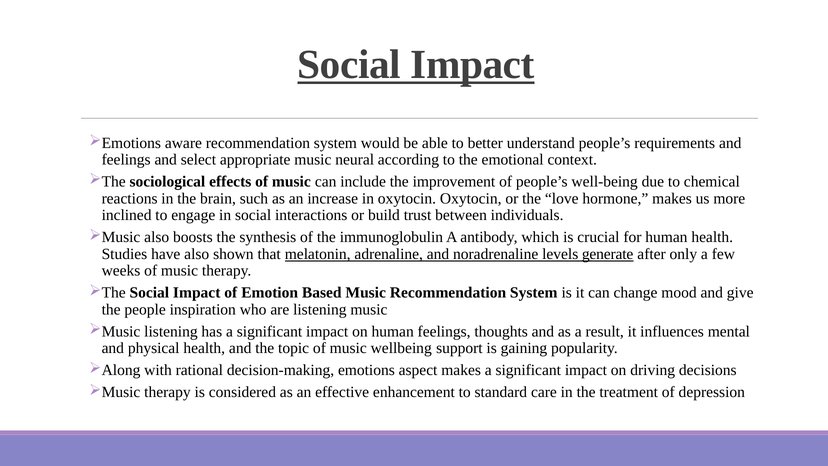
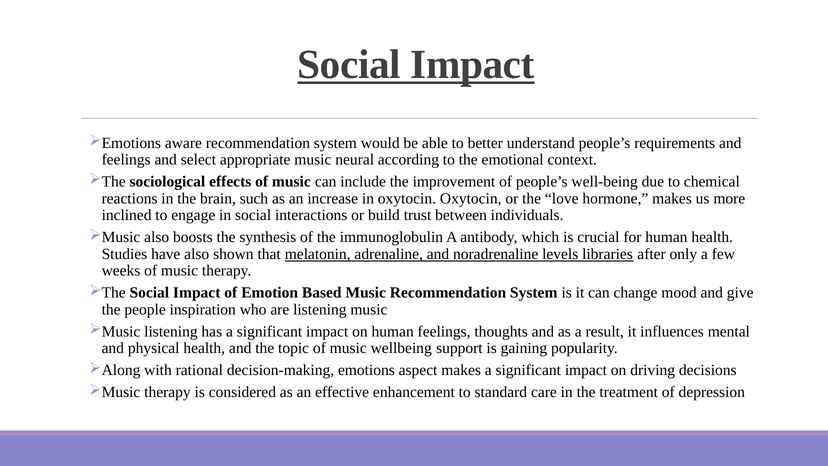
generate: generate -> libraries (608, 254)
